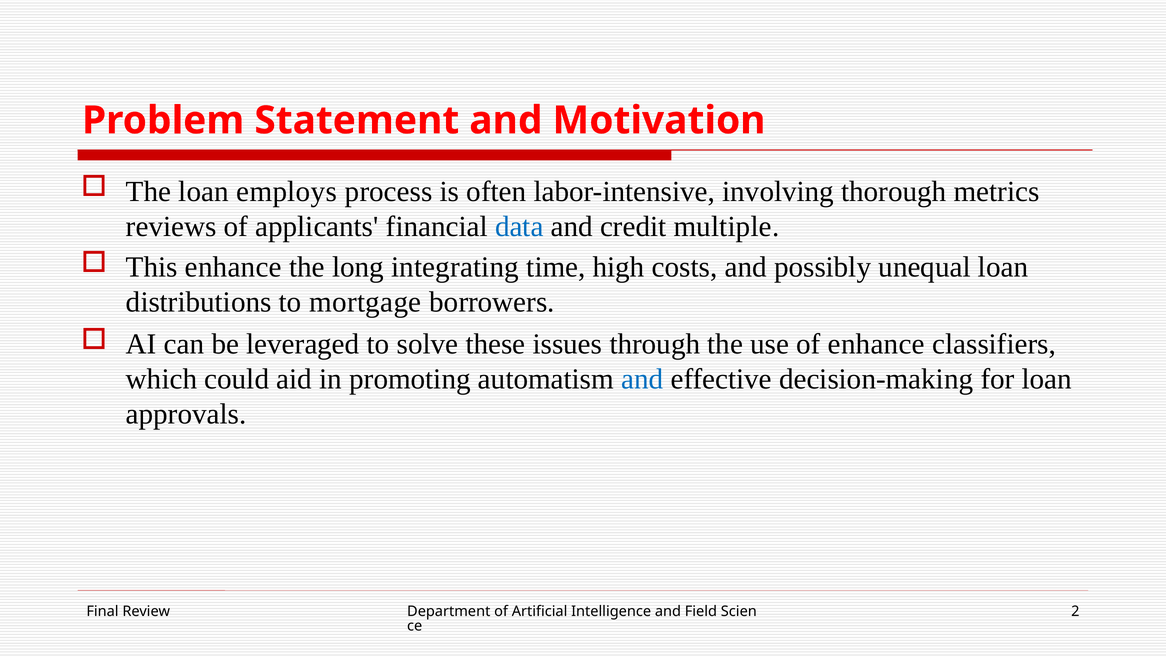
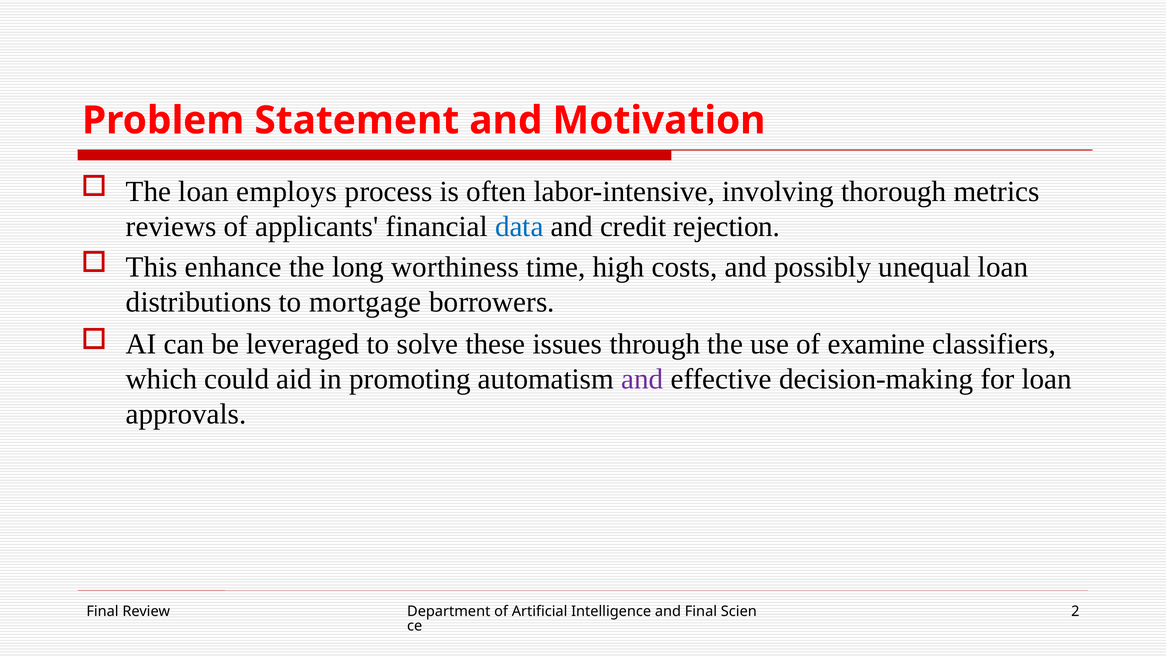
multiple: multiple -> rejection (727, 226)
integrating: integrating -> worthiness (455, 267)
of enhance: enhance -> examine (877, 344)
and colour: blue -> purple (642, 379)
and Field: Field -> Final (701, 611)
